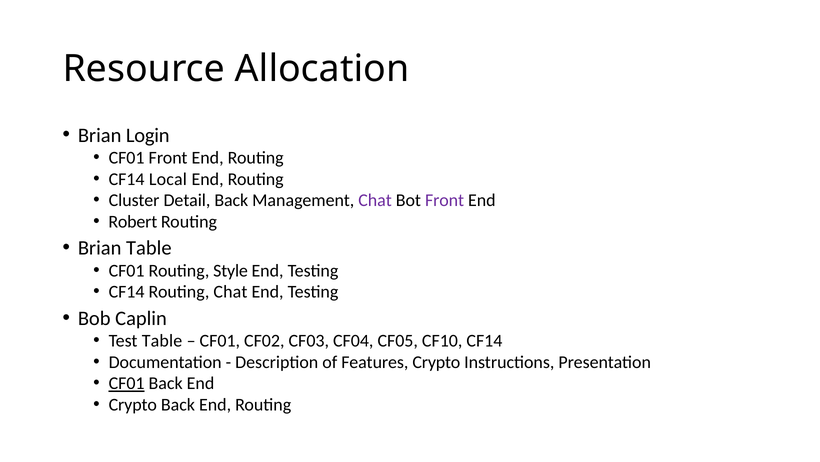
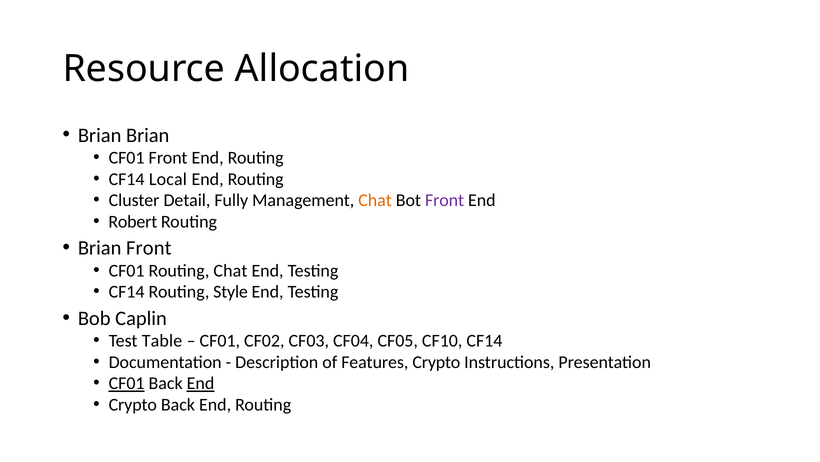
Brian Login: Login -> Brian (148, 135)
Detail Back: Back -> Fully (231, 200)
Chat colour: purple -> orange (375, 200)
Brian Table: Table -> Front (149, 248)
Routing Style: Style -> Chat (230, 270)
Routing Chat: Chat -> Style (231, 292)
End underline: none -> present (201, 383)
